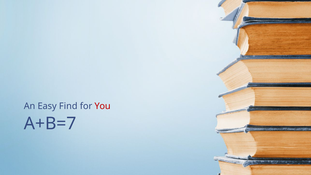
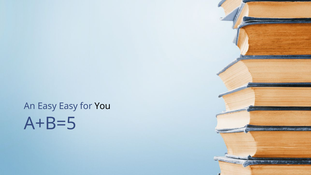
Easy Find: Find -> Easy (68, 106)
You colour: red -> black (103, 106)
A+B=7: A+B=7 -> A+B=5 (50, 123)
